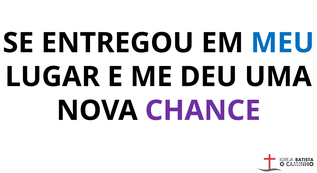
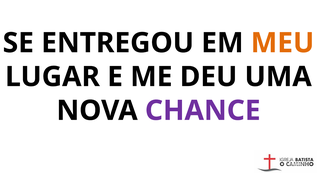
MEU colour: blue -> orange (283, 43)
